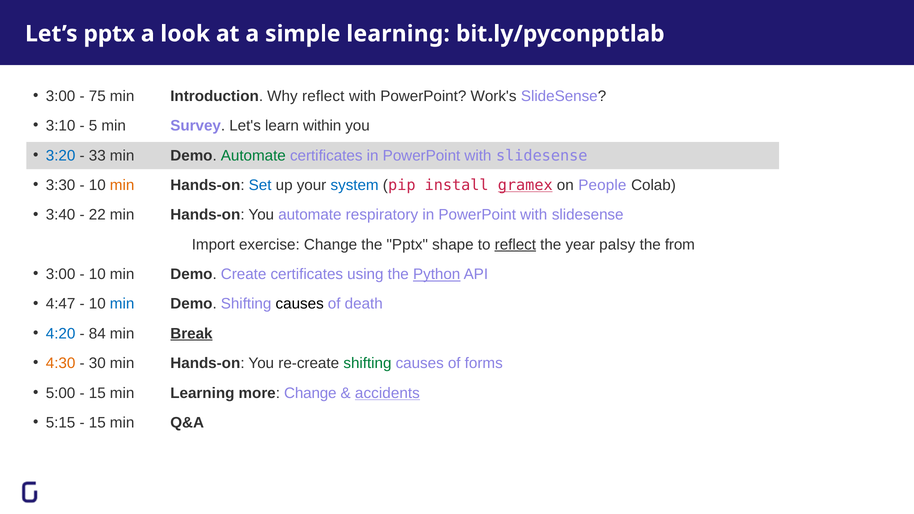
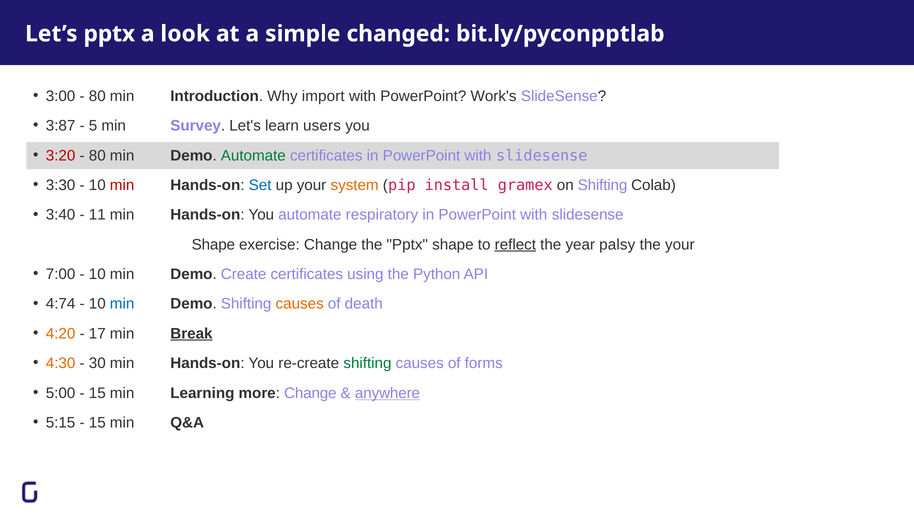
simple learning: learning -> changed (398, 34)
75: 75 -> 80 (97, 96)
Why reflect: reflect -> import (323, 96)
3:10: 3:10 -> 3:87 (61, 126)
within: within -> users (322, 126)
3:20 colour: blue -> red (61, 156)
33: 33 -> 80 (97, 156)
min colour: orange -> red (122, 185)
system colour: blue -> orange (355, 185)
gramex underline: present -> none (525, 185)
on People: People -> Shifting (603, 185)
22: 22 -> 11 (97, 215)
Import: Import -> Shape (213, 245)
the from: from -> your (680, 245)
3:00: 3:00 -> 7:00 (61, 274)
Python underline: present -> none (437, 274)
4:47: 4:47 -> 4:74 (61, 304)
causes colour: black -> orange (300, 304)
4:20 colour: blue -> orange (61, 334)
84: 84 -> 17 (97, 334)
accidents: accidents -> anywhere (388, 393)
